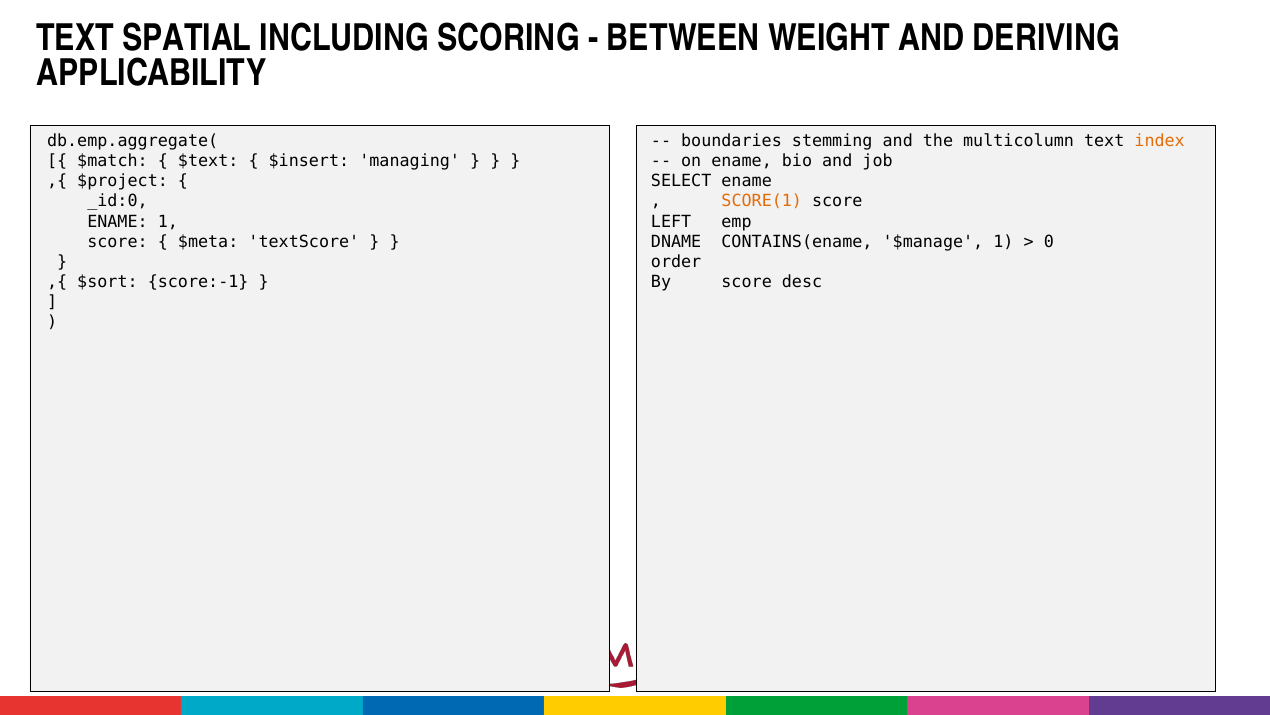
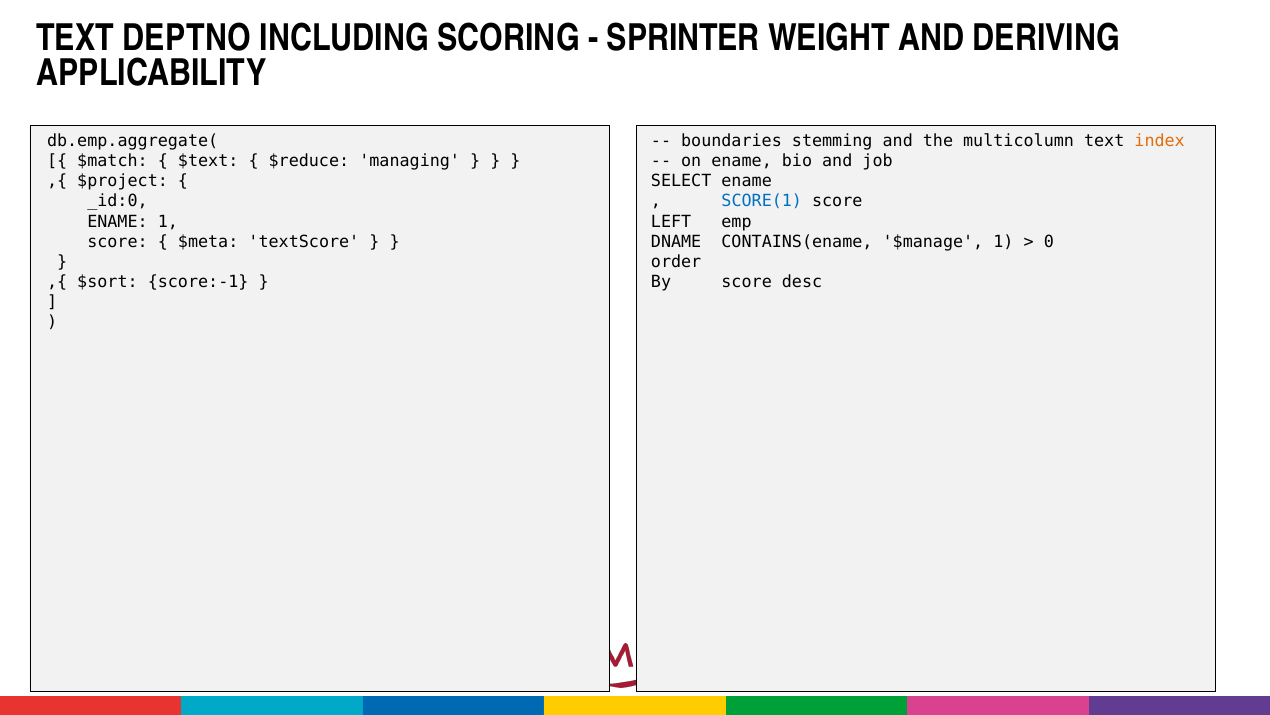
SPATIAL: SPATIAL -> DEPTNO (187, 38)
BETWEEN: BETWEEN -> SPRINTER (683, 38)
$insert: $insert -> $reduce (309, 161)
SCORE(1 colour: orange -> blue (762, 201)
